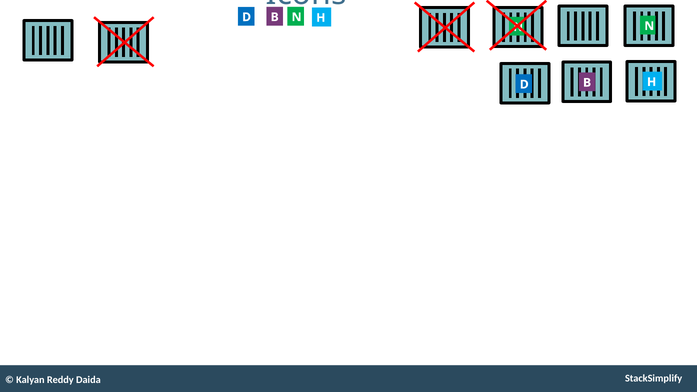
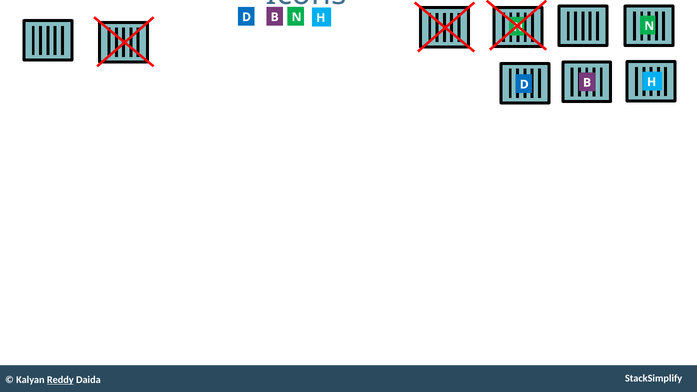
Reddy underline: none -> present (60, 380)
